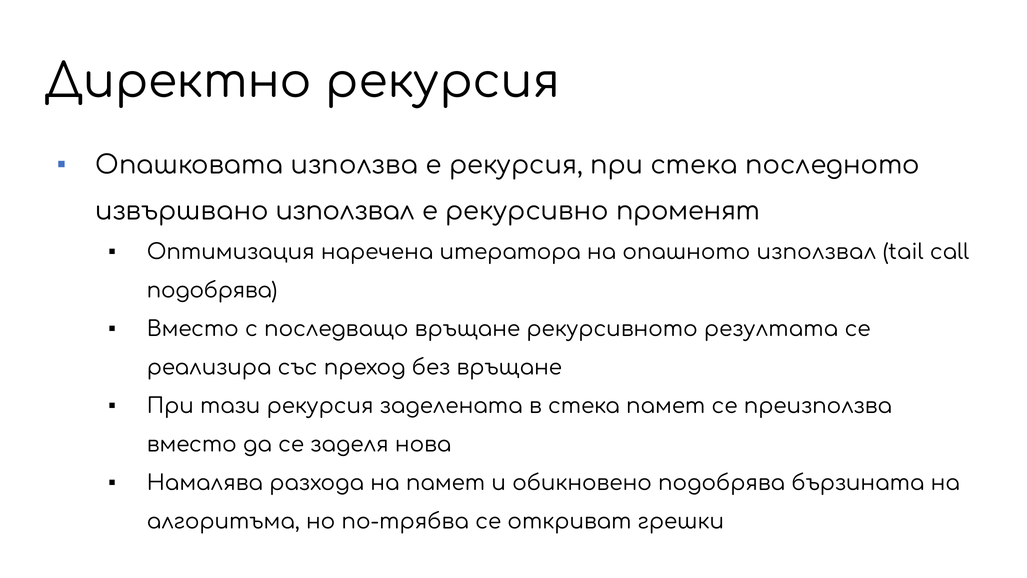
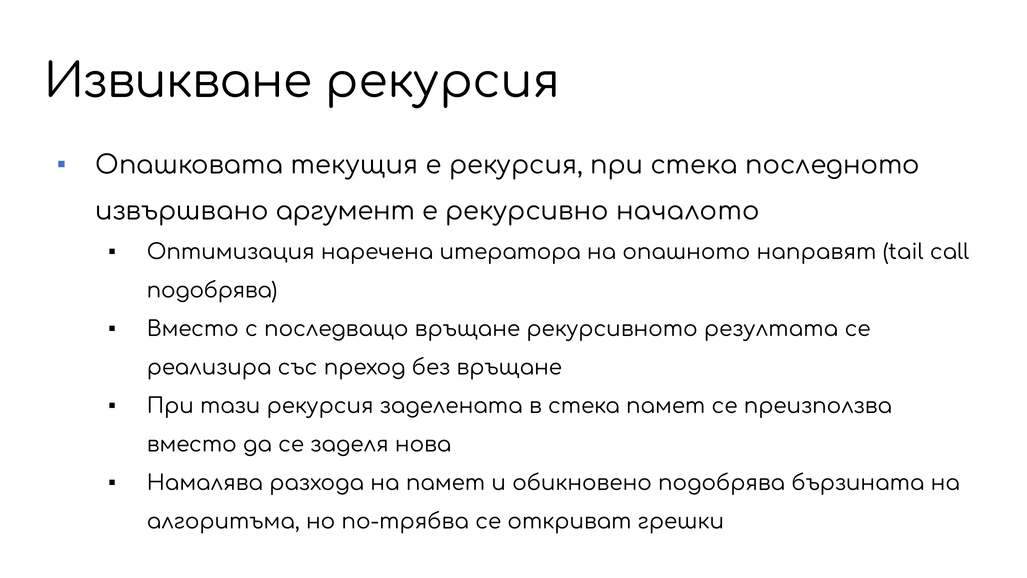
Директно: Директно -> Извикване (178, 82)
използва: използва -> текущия (354, 165)
извършвано използвал: използвал -> аргумент (345, 211)
променят: променят -> началото (688, 211)
опашното използвал: използвал -> направят (816, 252)
